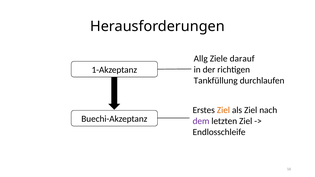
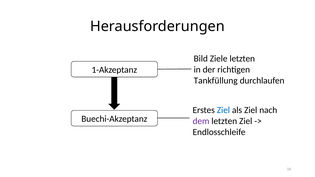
Allg: Allg -> Bild (201, 59)
Ziele darauf: darauf -> letzten (242, 59)
Ziel colour: orange -> blue (223, 110)
